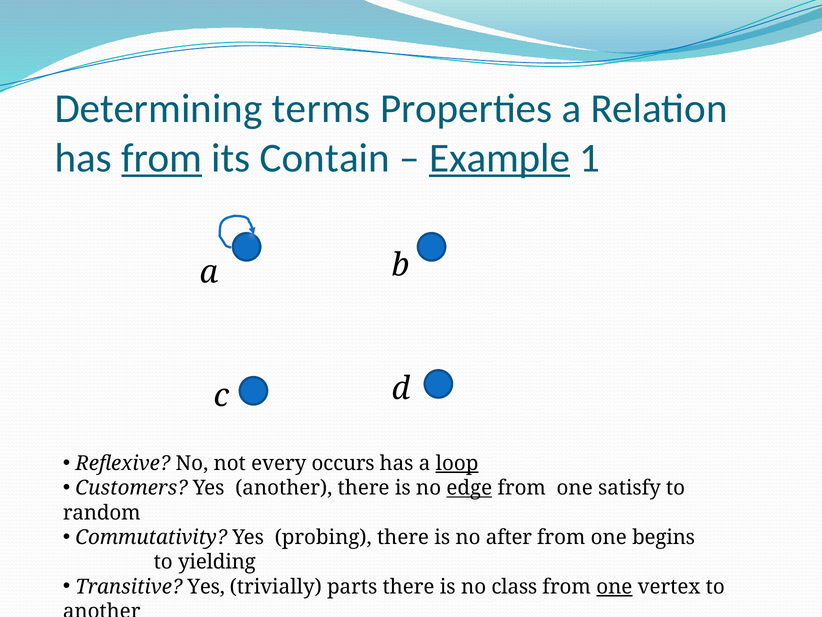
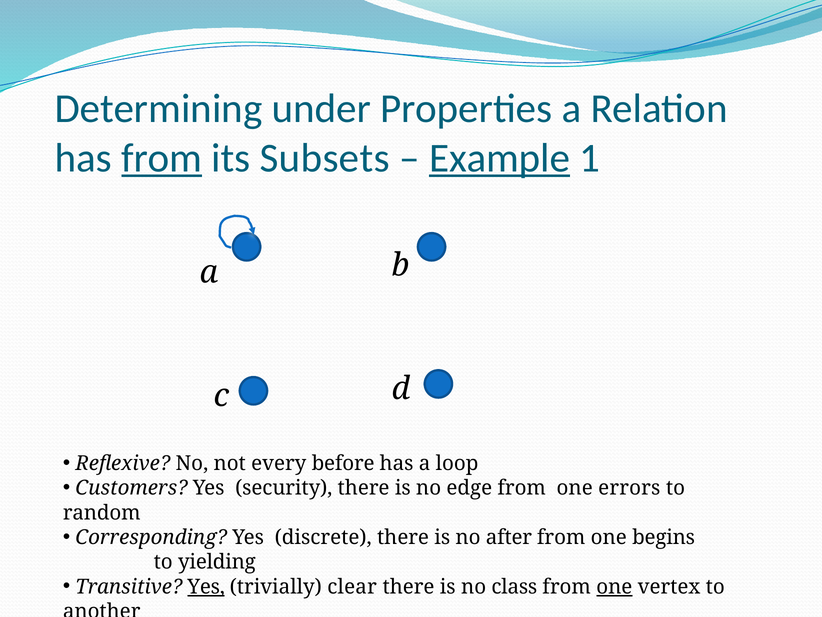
terms: terms -> under (321, 109)
Contain: Contain -> Subsets (325, 158)
occurs: occurs -> before (343, 463)
loop underline: present -> none (457, 463)
Yes another: another -> security (284, 488)
edge underline: present -> none (469, 488)
satisfy: satisfy -> errors (629, 488)
Commutativity: Commutativity -> Corresponding (151, 537)
probing: probing -> discrete (323, 537)
Yes underline: none -> present (206, 586)
parts: parts -> clear (352, 586)
